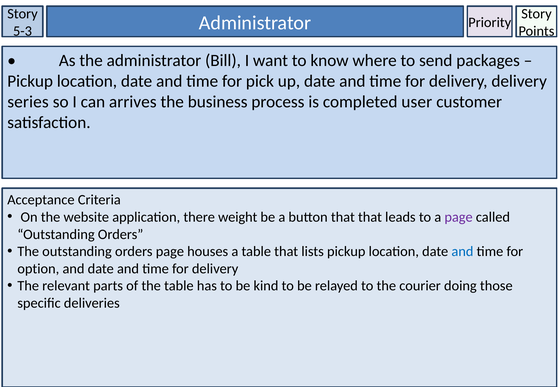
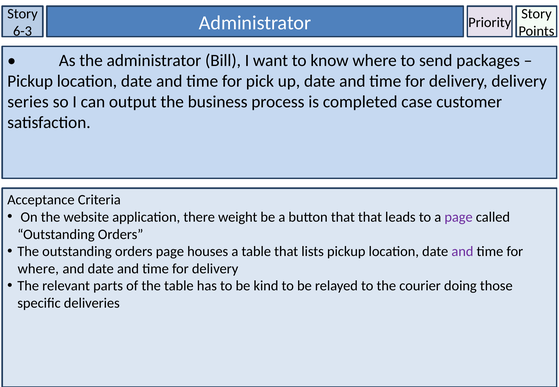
5-3: 5-3 -> 6-3 (22, 31)
arrives: arrives -> output (133, 102)
user: user -> case (417, 102)
and colour: blue -> purple (462, 251)
option: option -> where (38, 269)
